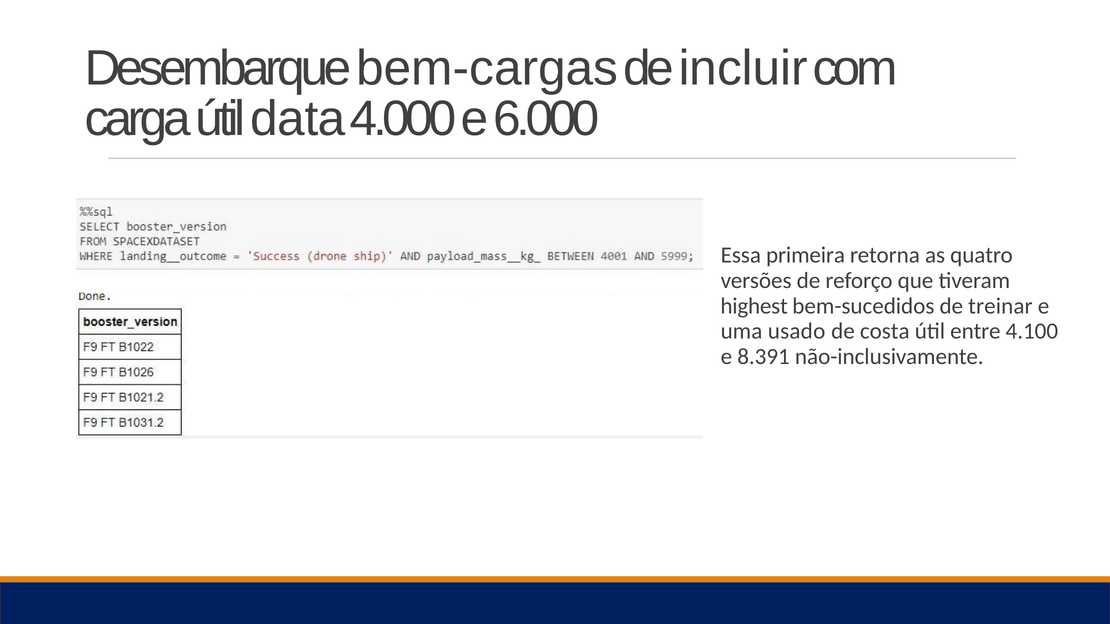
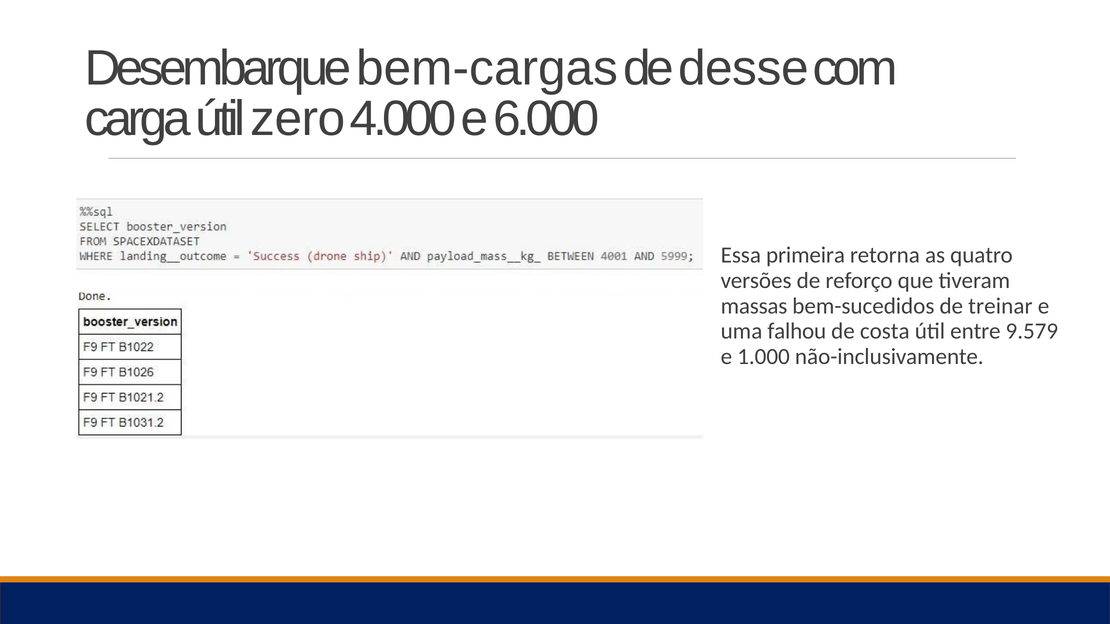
incluir: incluir -> desse (743, 68)
data: data -> zero (298, 119)
highest: highest -> massas (754, 306)
usado: usado -> falhou (797, 331)
4.100: 4.100 -> 9.579 (1032, 331)
8.391: 8.391 -> 1.000 (764, 357)
